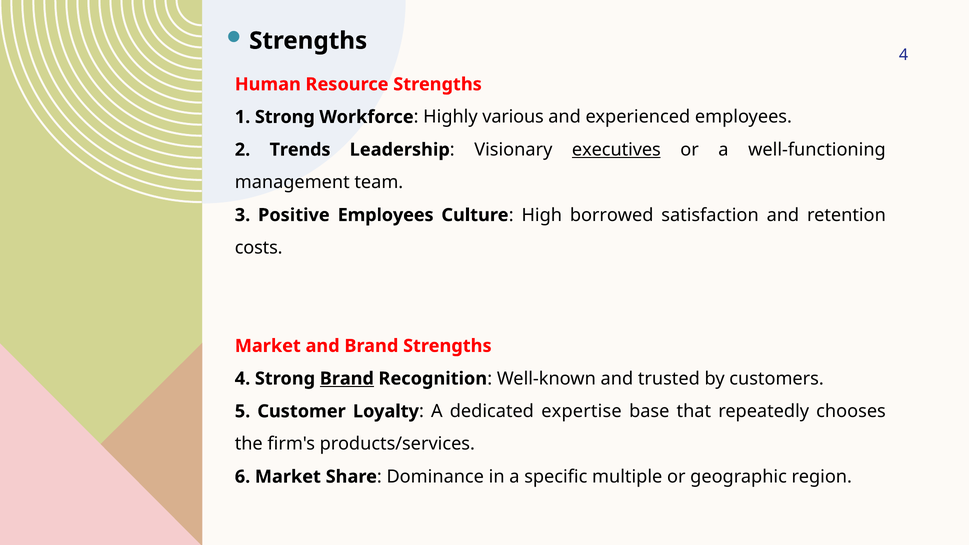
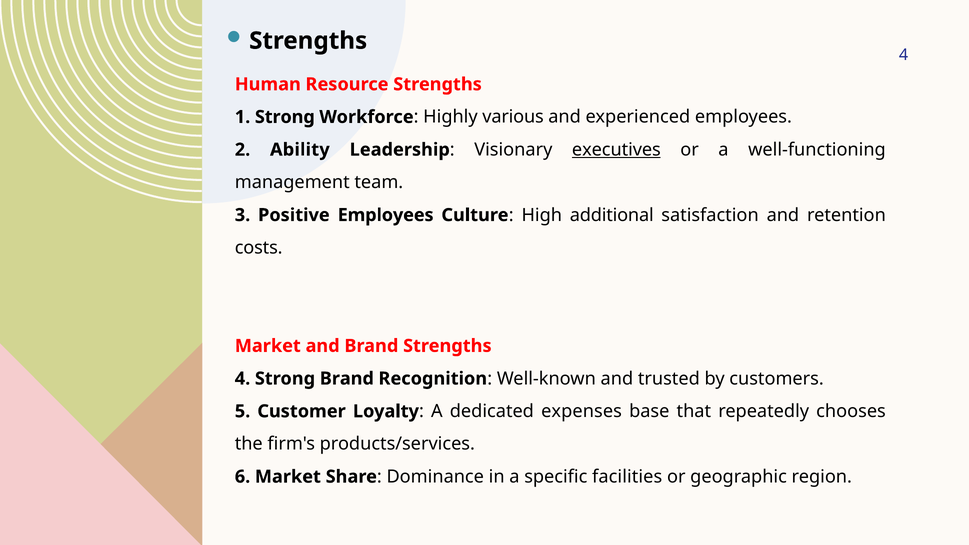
Trends: Trends -> Ability (300, 150)
borrowed: borrowed -> additional (612, 215)
Brand underline: present -> none (347, 379)
expertise: expertise -> expenses (582, 411)
multiple: multiple -> facilities (627, 477)
